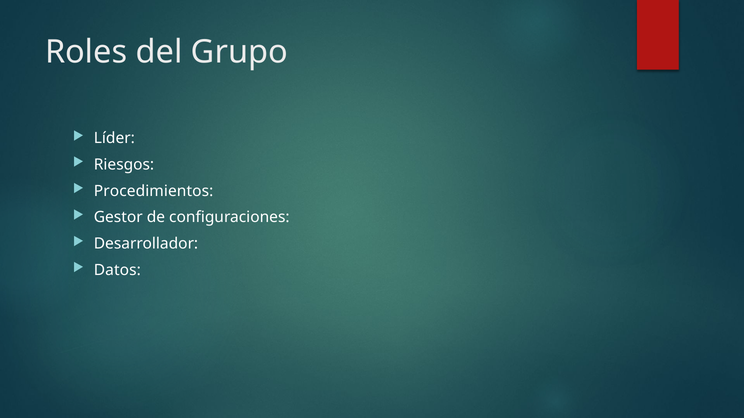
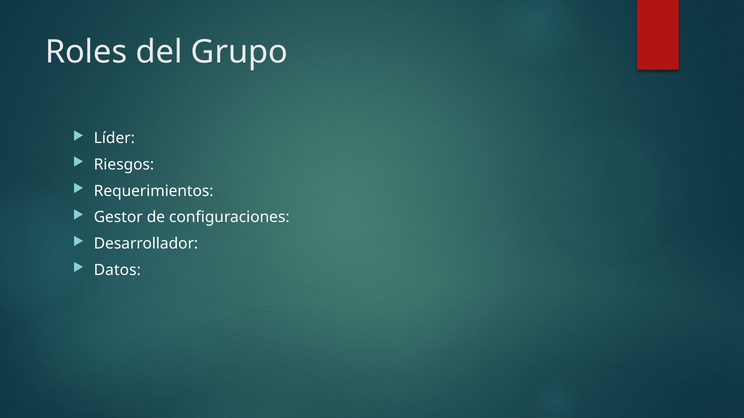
Procedimientos: Procedimientos -> Requerimientos (154, 191)
